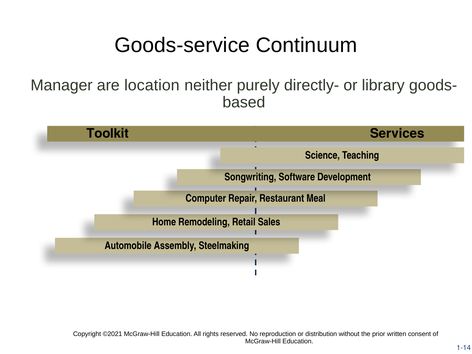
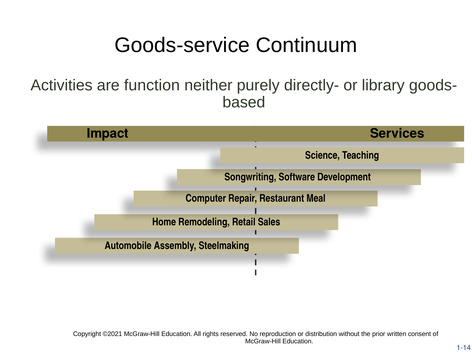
Manager: Manager -> Activities (62, 85)
location: location -> function (152, 85)
Toolkit: Toolkit -> Impact (108, 134)
